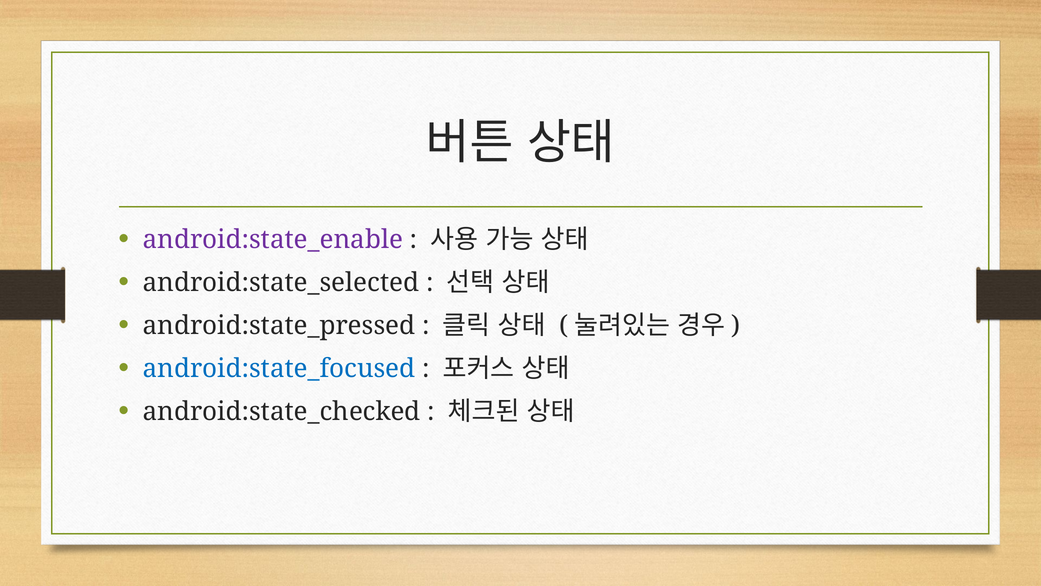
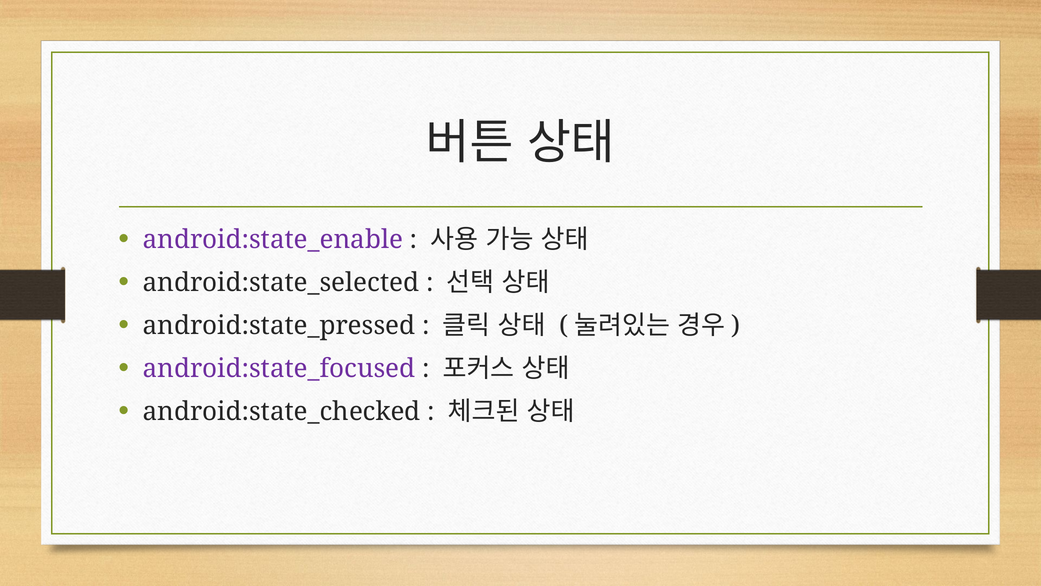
android:state_focused colour: blue -> purple (279, 369)
